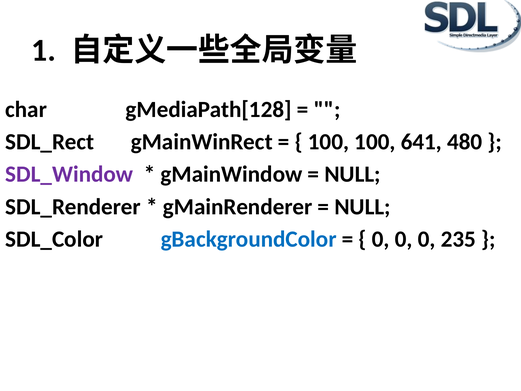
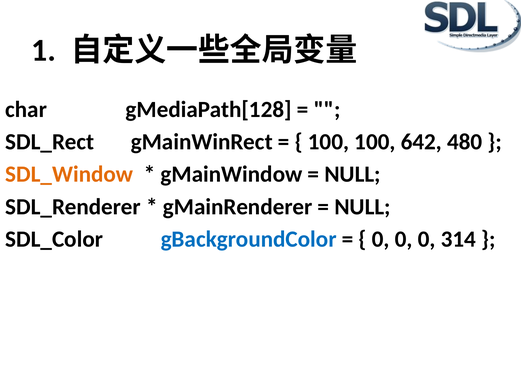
641: 641 -> 642 (421, 142)
SDL_Window colour: purple -> orange (69, 174)
235: 235 -> 314 (458, 239)
